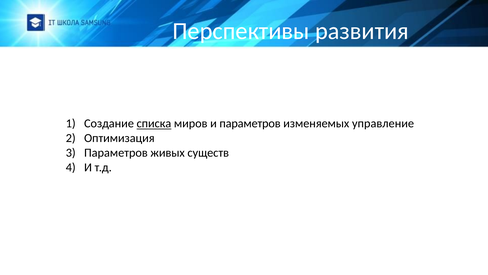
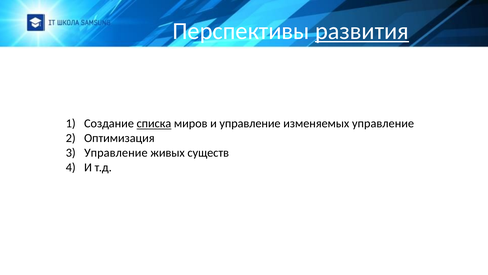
развития underline: none -> present (362, 31)
и параметров: параметров -> управление (250, 123)
Параметров: Параметров -> Управление (116, 153)
